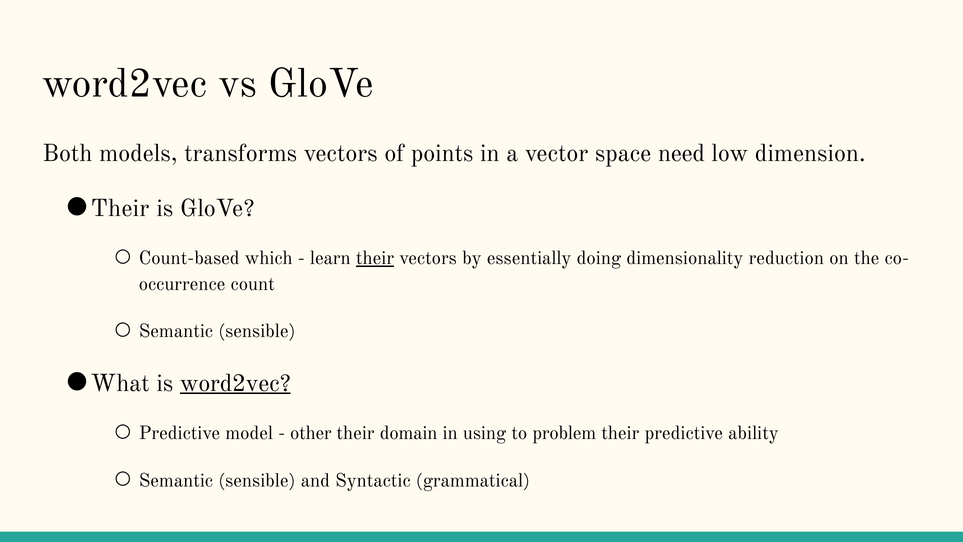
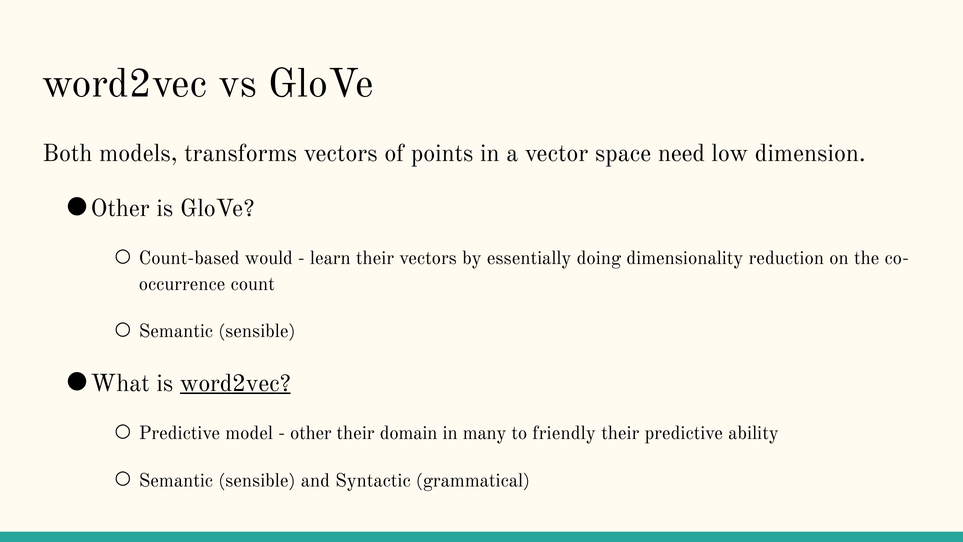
Their: Their -> Other (120, 208)
which: which -> would (269, 258)
their underline: present -> none (375, 258)
using: using -> many (485, 433)
problem: problem -> friendly (564, 433)
